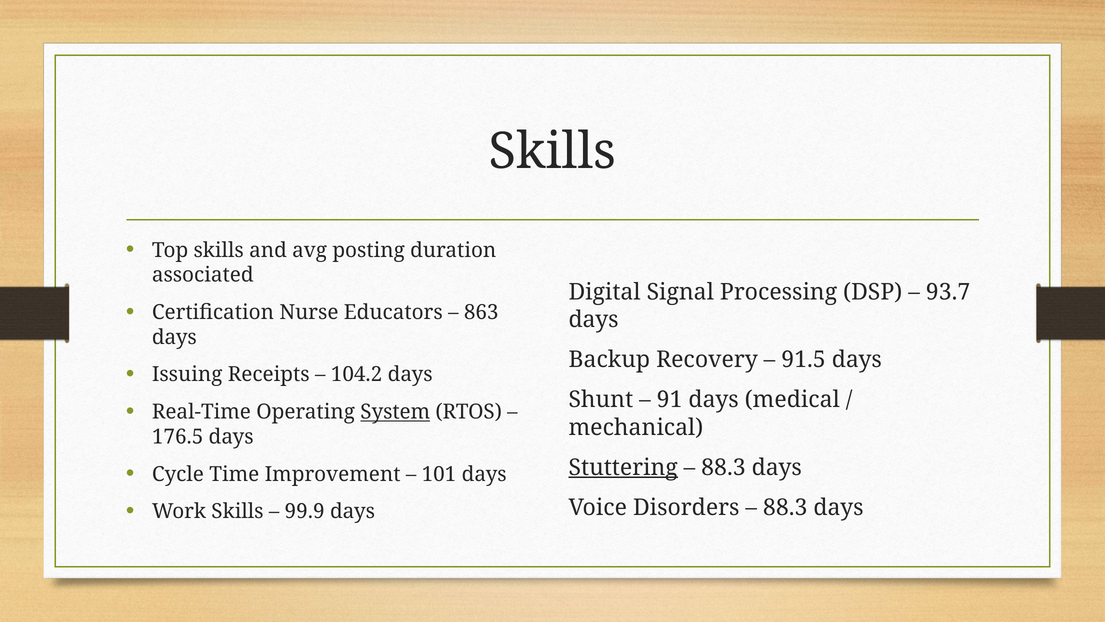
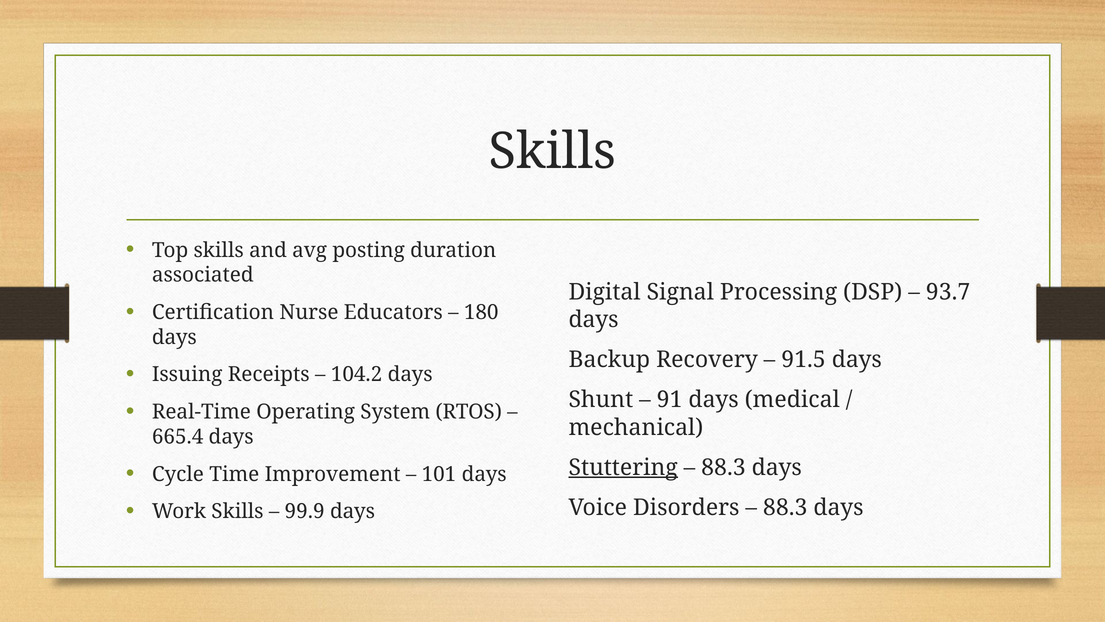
863: 863 -> 180 (481, 312)
System underline: present -> none (395, 412)
176.5: 176.5 -> 665.4 (178, 437)
